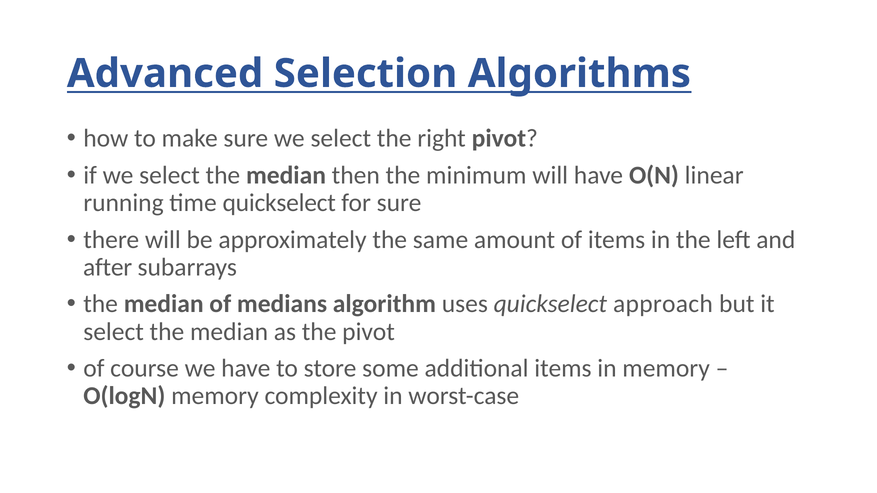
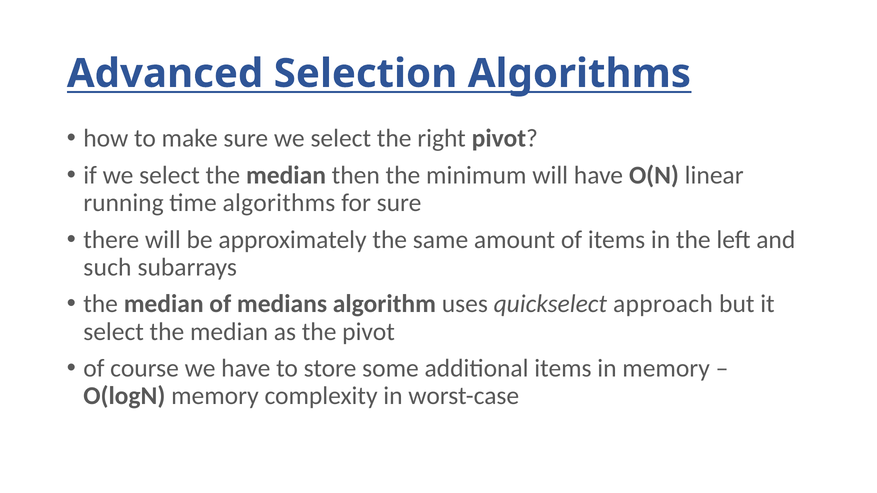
time quickselect: quickselect -> algorithms (279, 203)
after: after -> such (107, 267)
